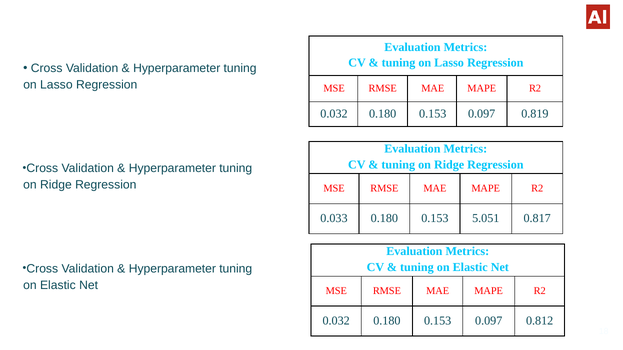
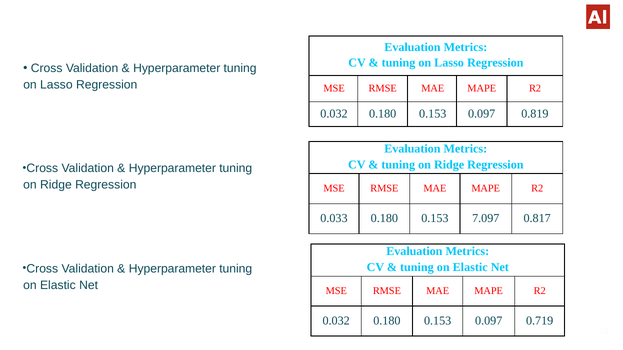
5.051: 5.051 -> 7.097 (486, 219)
0.812: 0.812 -> 0.719 (540, 321)
